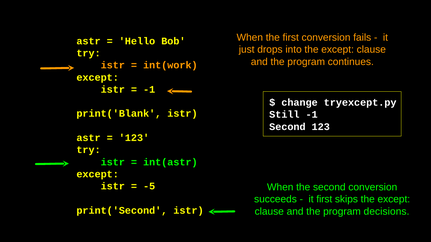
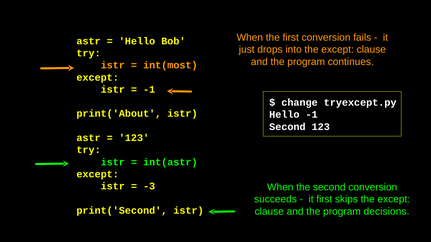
int(work: int(work -> int(most (170, 65)
print('Blank: print('Blank -> print('About (119, 114)
Still: Still -> Hello (284, 115)
-5: -5 -> -3 (149, 187)
